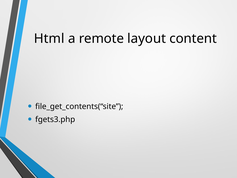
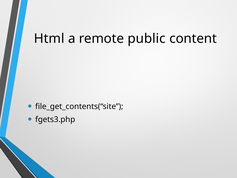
layout: layout -> public (147, 38)
